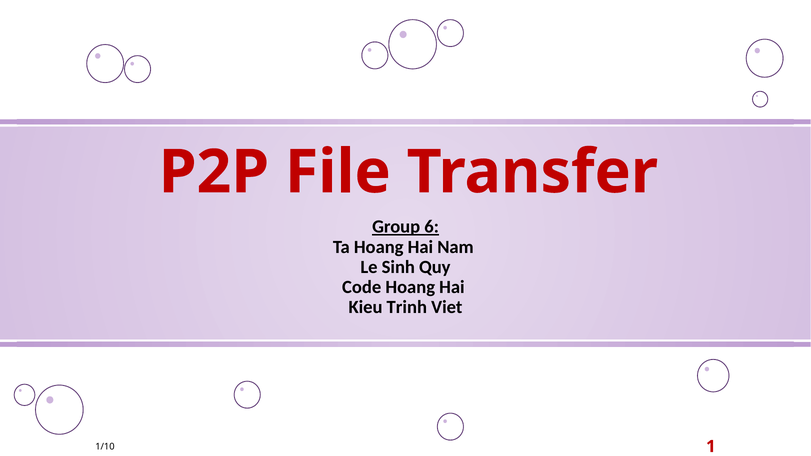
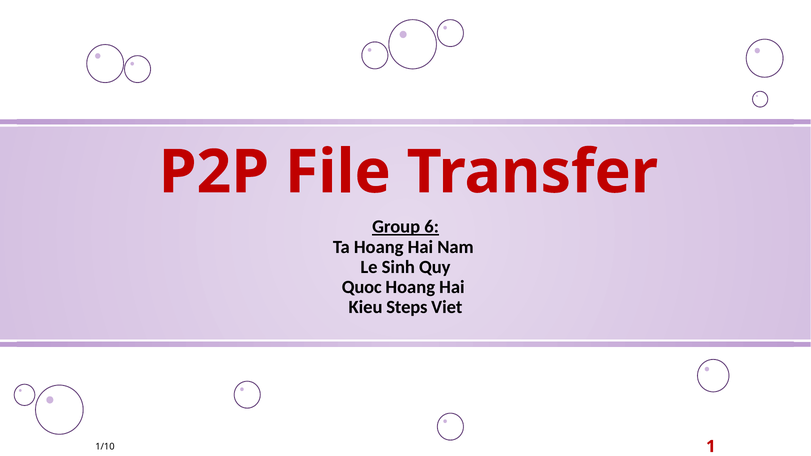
Code: Code -> Quoc (362, 287)
Trinh: Trinh -> Steps (407, 307)
